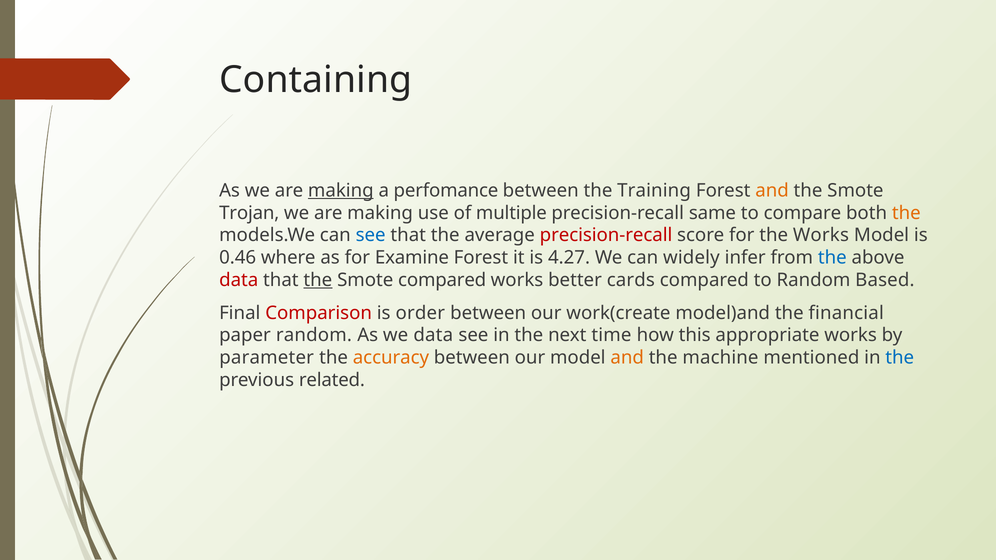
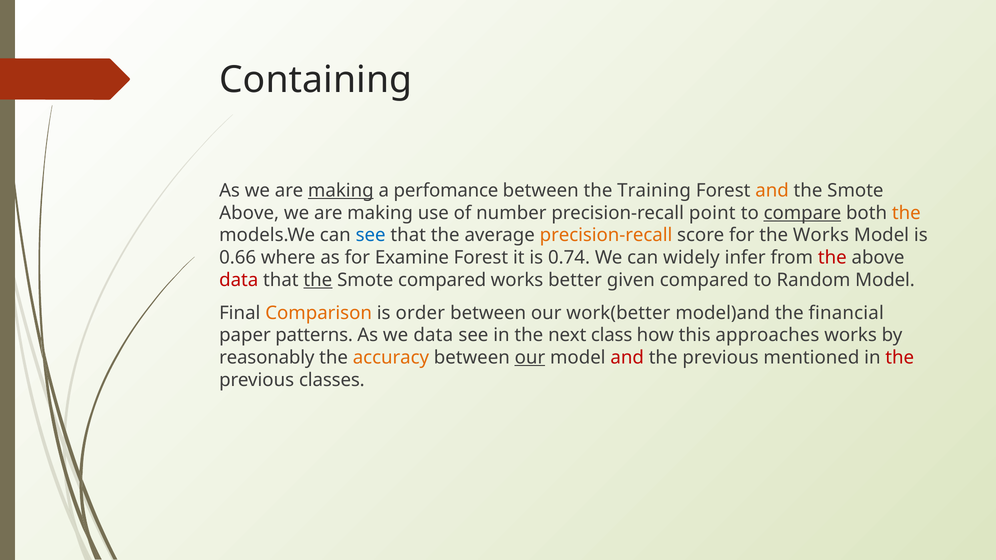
Trojan: Trojan -> Above (249, 213)
multiple: multiple -> number (511, 213)
same: same -> point (712, 213)
compare underline: none -> present (802, 213)
precision-recall colour: red -> orange (606, 235)
0.46: 0.46 -> 0.66 (238, 258)
4.27: 4.27 -> 0.74 (569, 258)
the colour: blue -> red (832, 258)
cards: cards -> given (631, 280)
Random Based: Based -> Model (885, 280)
Comparison colour: red -> orange (319, 313)
work(create: work(create -> work(better (618, 313)
paper random: random -> patterns (314, 335)
time: time -> class (612, 335)
appropriate: appropriate -> approaches (767, 335)
parameter: parameter -> reasonably (267, 358)
our underline: none -> present (530, 358)
and colour: orange -> red (627, 358)
machine: machine -> previous (721, 358)
the colour: blue -> red (900, 358)
related: related -> classes (332, 380)
